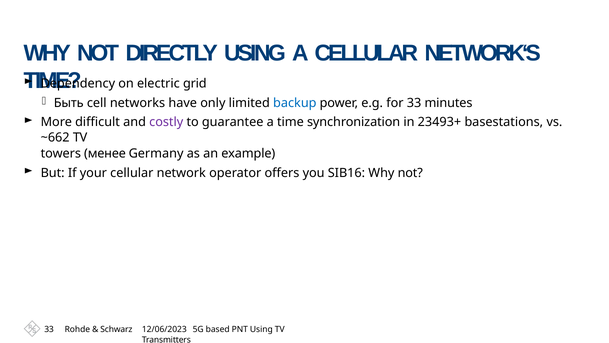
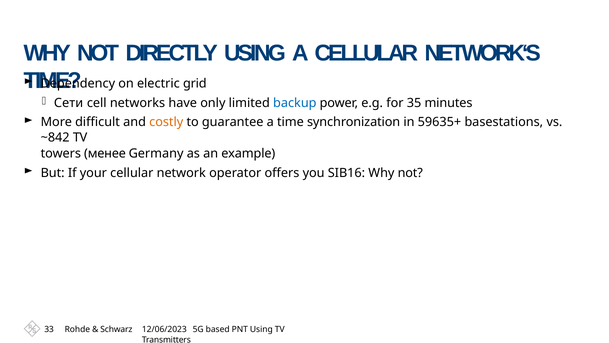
Быть: Быть -> Сети (69, 103)
for 33: 33 -> 35 (414, 103)
costly colour: purple -> orange (166, 122)
23493+: 23493+ -> 59635+ (439, 122)
~662: ~662 -> ~842 (55, 137)
